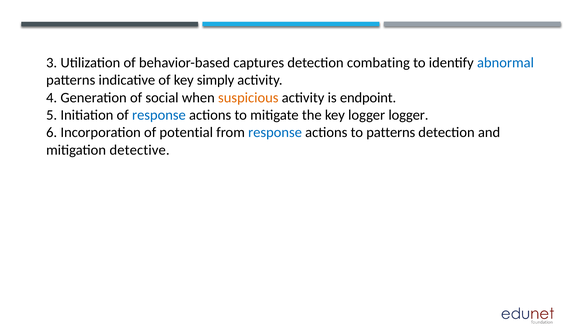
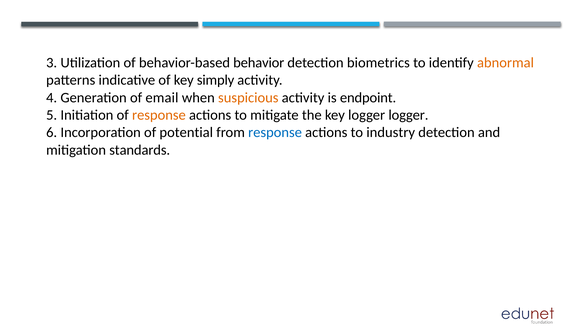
captures: captures -> behavior (259, 63)
combating: combating -> biometrics (378, 63)
abnormal colour: blue -> orange (505, 63)
social: social -> email (162, 98)
response colour: blue -> orange (159, 115)
to patterns: patterns -> industry (391, 133)
detective: detective -> standards (140, 150)
